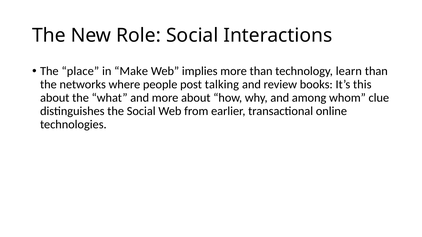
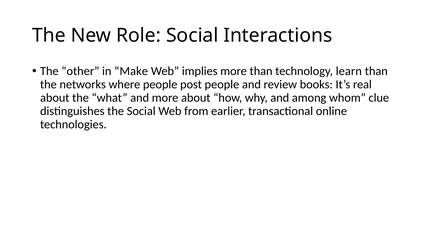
place: place -> other (80, 71)
post talking: talking -> people (222, 85)
this: this -> real (362, 85)
